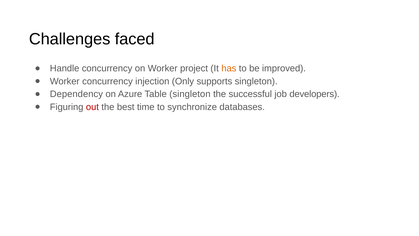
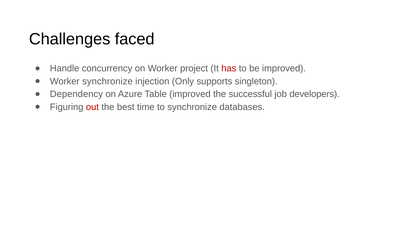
has colour: orange -> red (229, 68)
Worker concurrency: concurrency -> synchronize (107, 81)
Table singleton: singleton -> improved (190, 94)
